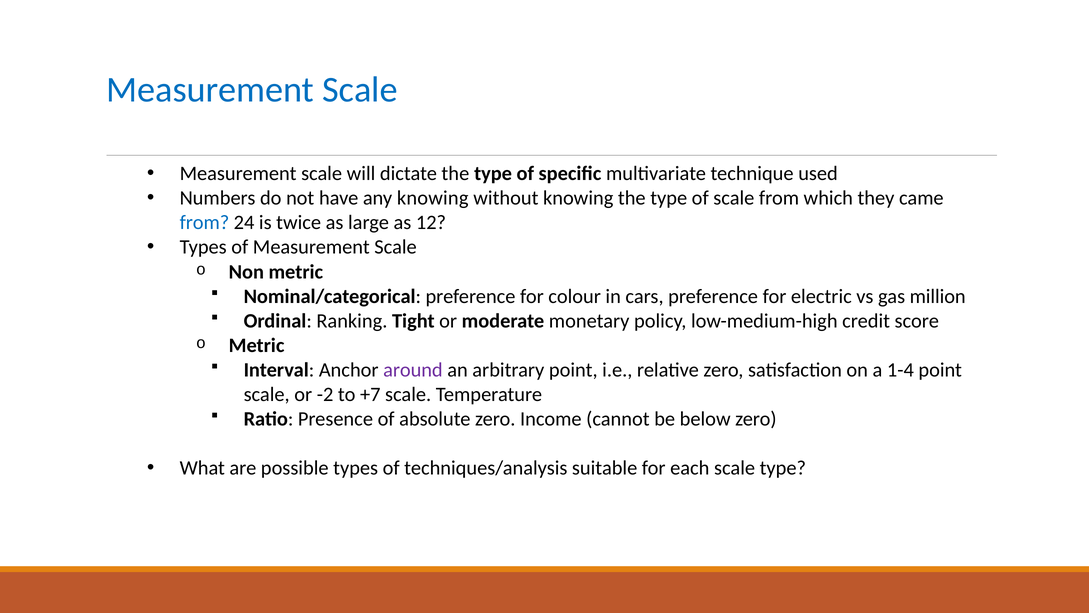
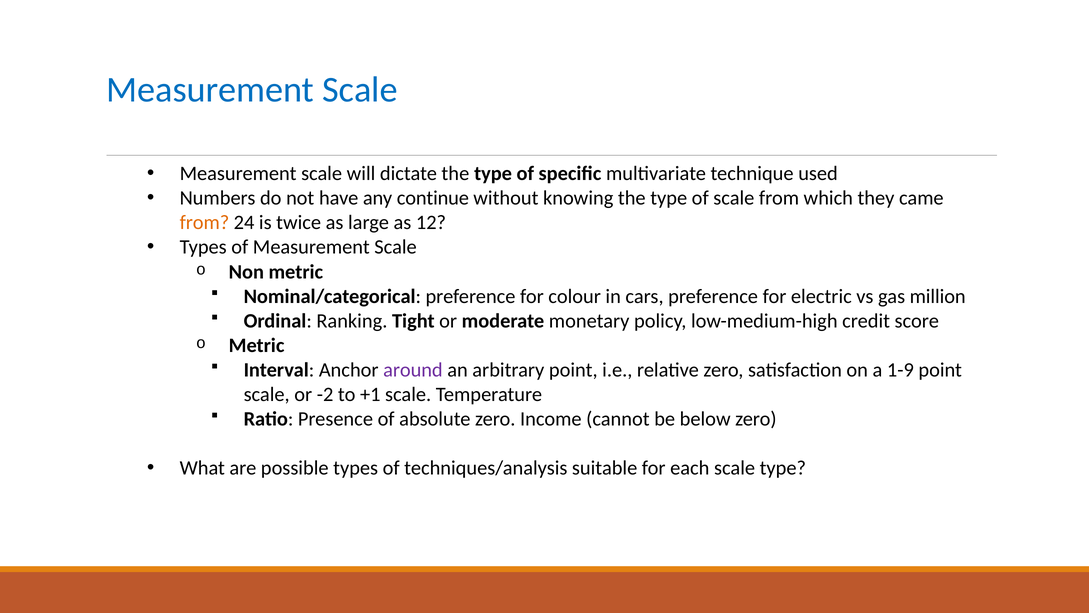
any knowing: knowing -> continue (433, 198)
from colour: blue -> orange (204, 223)
1-4: 1-4 -> 1-9 (900, 370)
+7: +7 -> +1 (370, 394)
